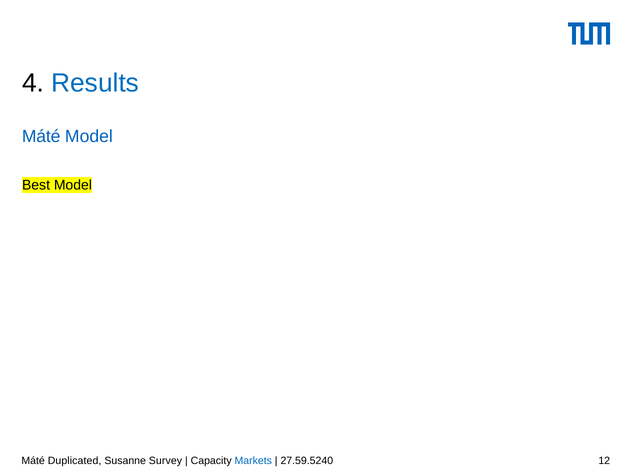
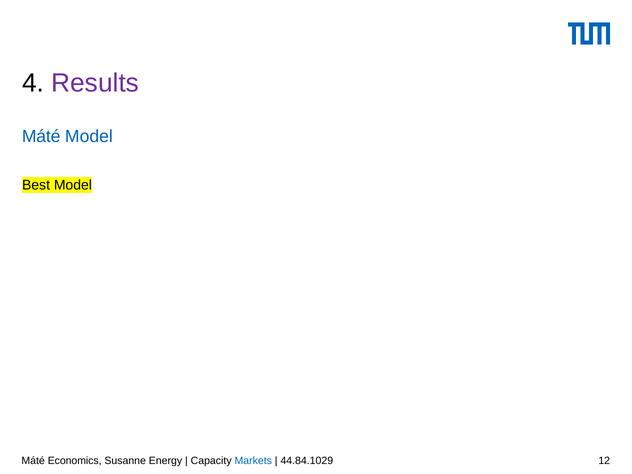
Results colour: blue -> purple (95, 83)
Duplicated: Duplicated -> Economics (75, 461)
Survey: Survey -> Energy (166, 461)
27.59.5240: 27.59.5240 -> 44.84.1029 (307, 461)
